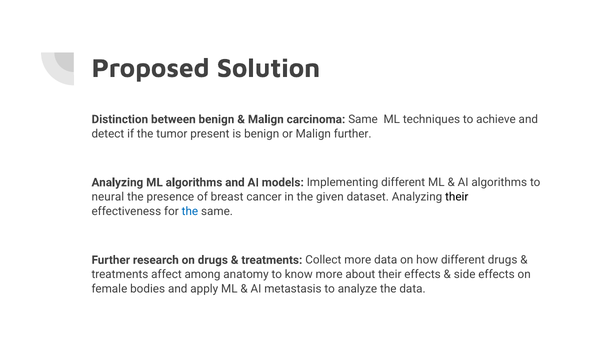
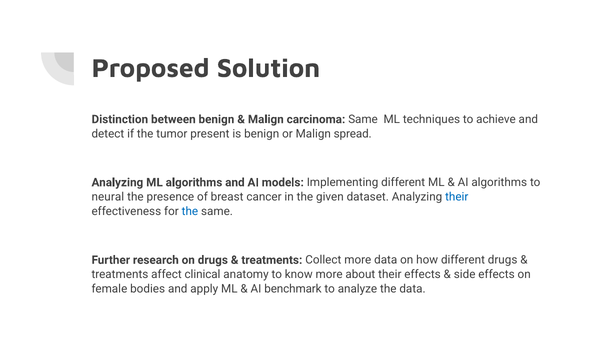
Malign further: further -> spread (353, 134)
their colour: black -> blue (457, 197)
among: among -> clinical (202, 274)
metastasis: metastasis -> benchmark (293, 289)
